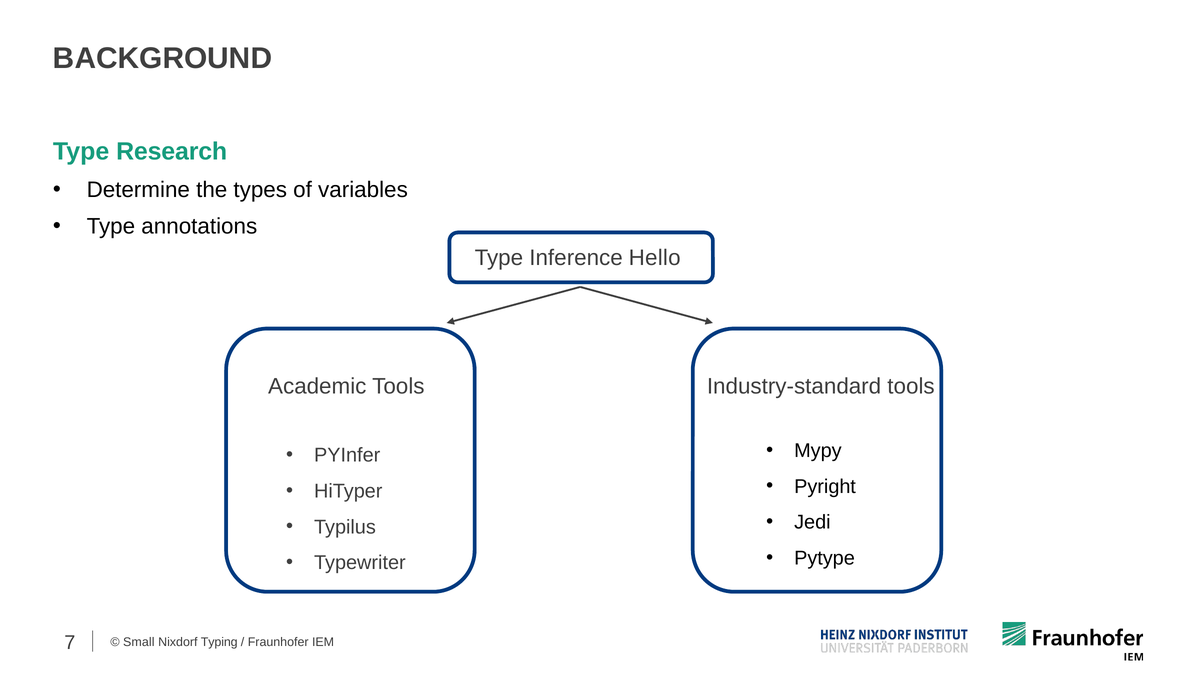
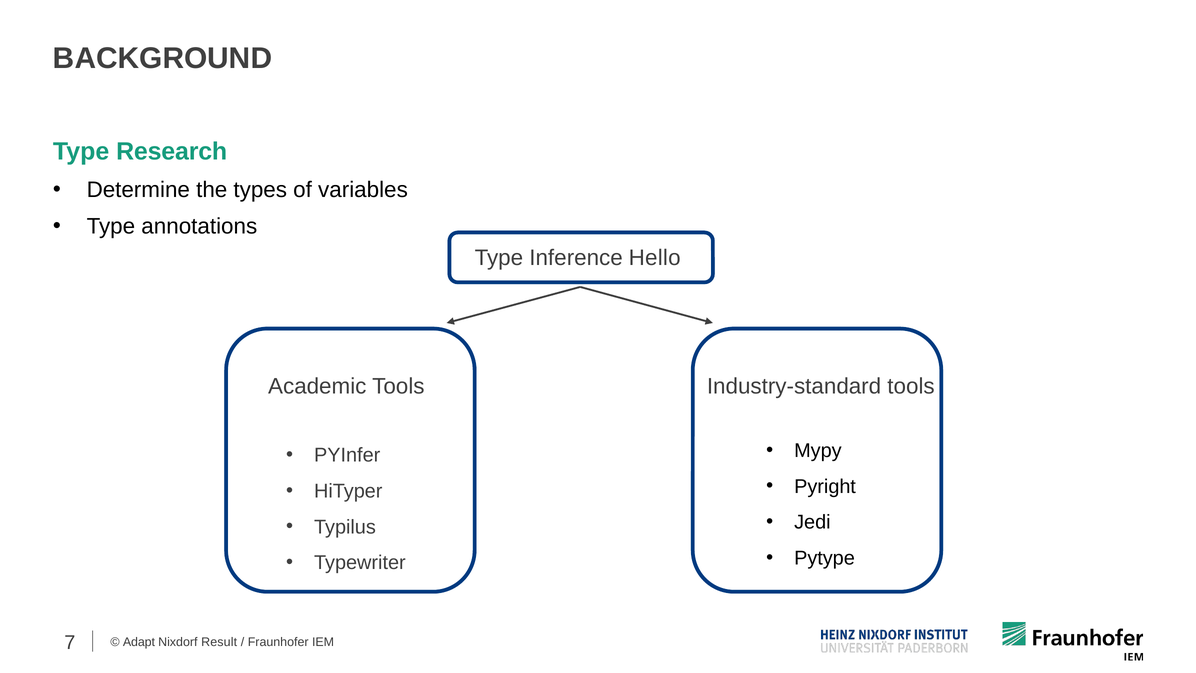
Small: Small -> Adapt (139, 642)
Typing: Typing -> Result (219, 642)
